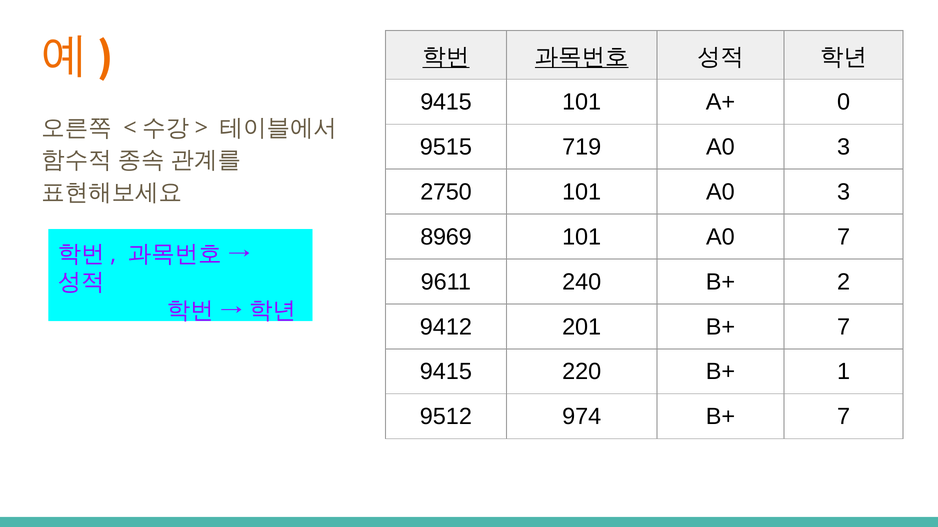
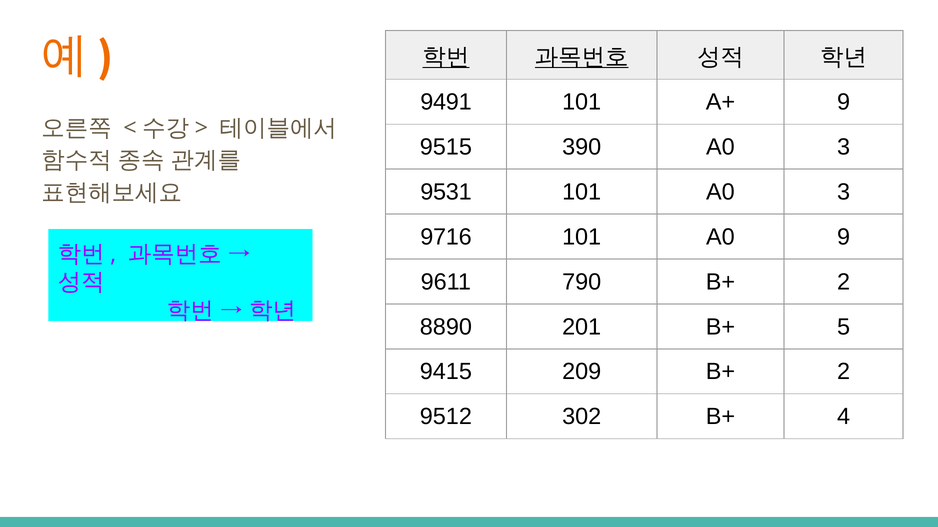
9415: 9415 -> 9491 (446, 102)
A+ 0: 0 -> 9 (844, 102)
719: 719 -> 390 (582, 147)
2750: 2750 -> 9531 (446, 192)
8969: 8969 -> 9716 (446, 237)
A0 7: 7 -> 9 (844, 237)
240: 240 -> 790 (582, 282)
9412: 9412 -> 8890 (446, 327)
201 B+ 7: 7 -> 5 (844, 327)
220: 220 -> 209 (582, 372)
1: 1 -> 2 (844, 372)
974: 974 -> 302 (582, 417)
7: 7 -> 4 (844, 417)
